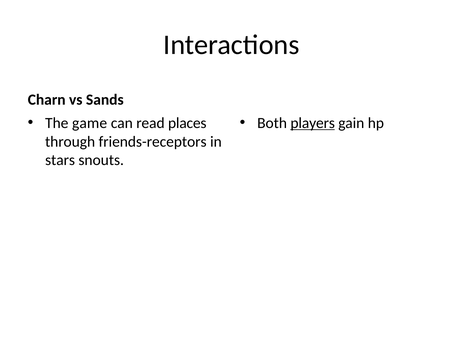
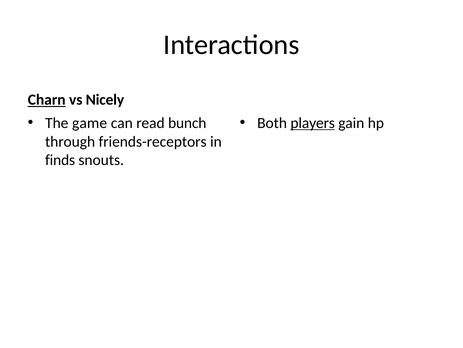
Charn underline: none -> present (47, 100)
Sands: Sands -> Nicely (105, 100)
places: places -> bunch (187, 123)
stars: stars -> finds (60, 160)
